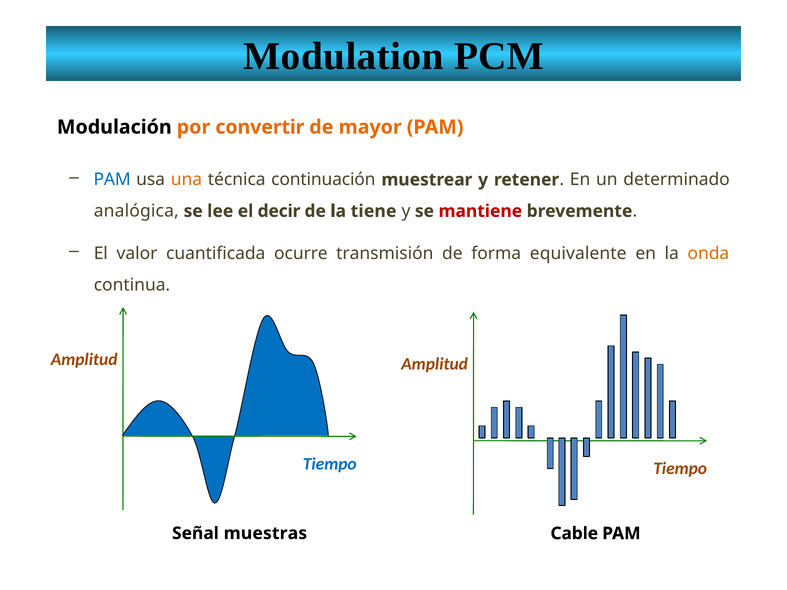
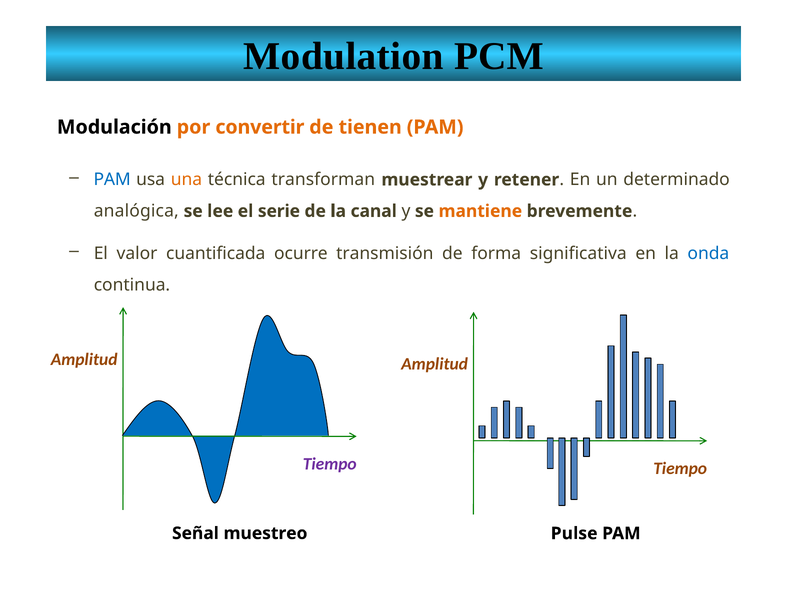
mayor: mayor -> tienen (370, 127)
continuación: continuación -> transforman (323, 180)
decir: decir -> serie (279, 211)
tiene: tiene -> canal (374, 211)
mantiene colour: red -> orange (480, 211)
equivalente: equivalente -> significativa (578, 254)
onda colour: orange -> blue (708, 254)
Tiempo colour: blue -> purple (330, 464)
muestras: muestras -> muestreo (265, 534)
Cable: Cable -> Pulse (574, 534)
